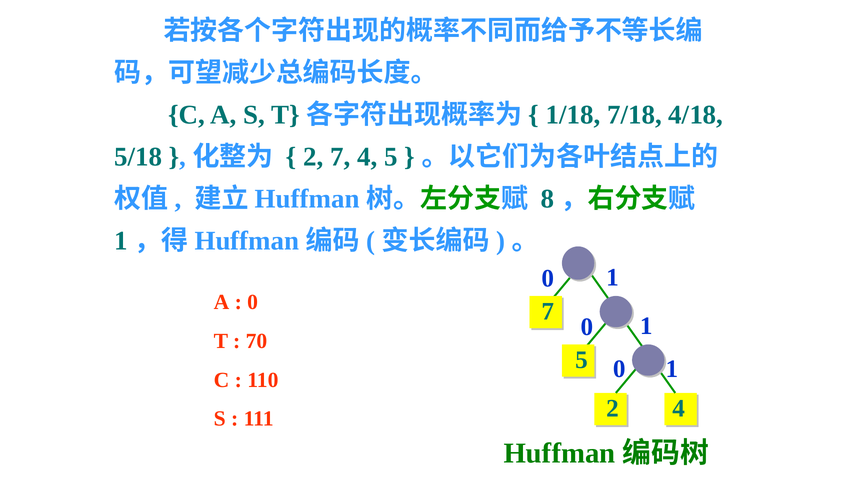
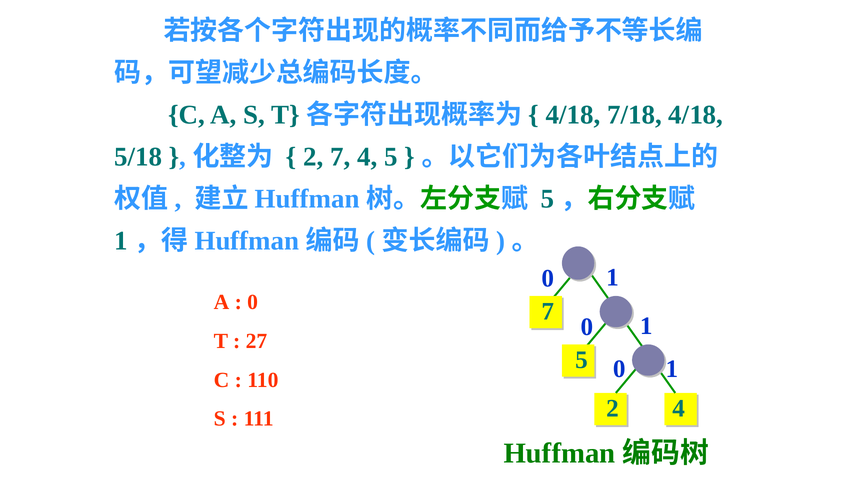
1/18: 1/18 -> 4/18 (573, 115)
8: 8 -> 5 (547, 199)
70: 70 -> 27 (256, 341)
